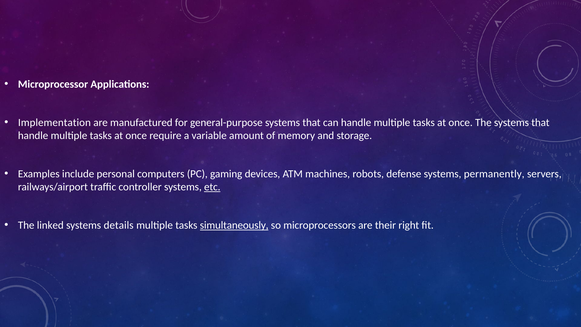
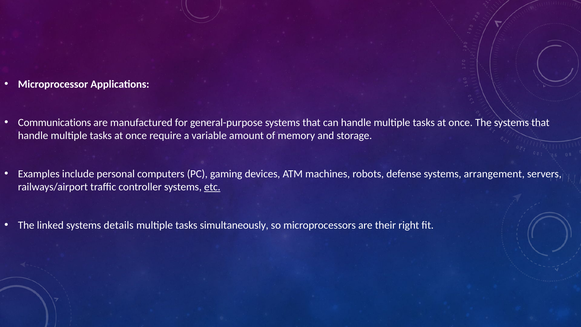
Implementation: Implementation -> Communications (55, 122)
permanently: permanently -> arrangement (494, 174)
simultaneously underline: present -> none (234, 225)
